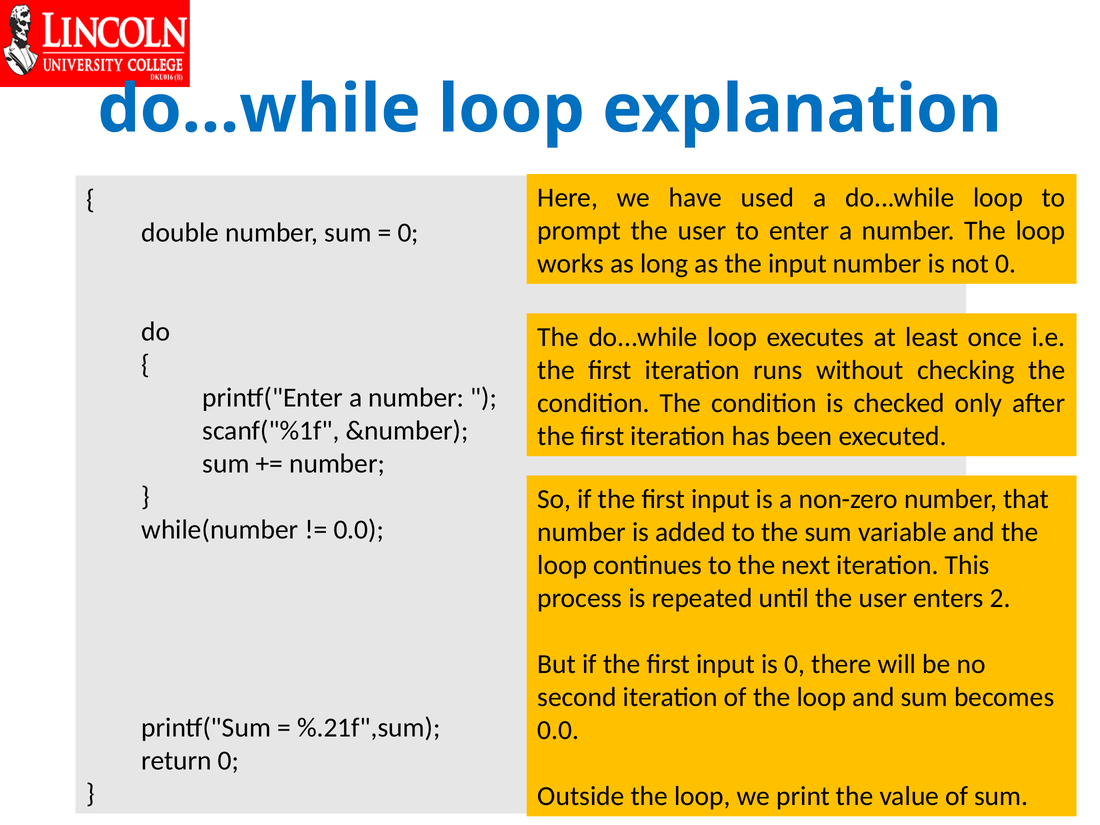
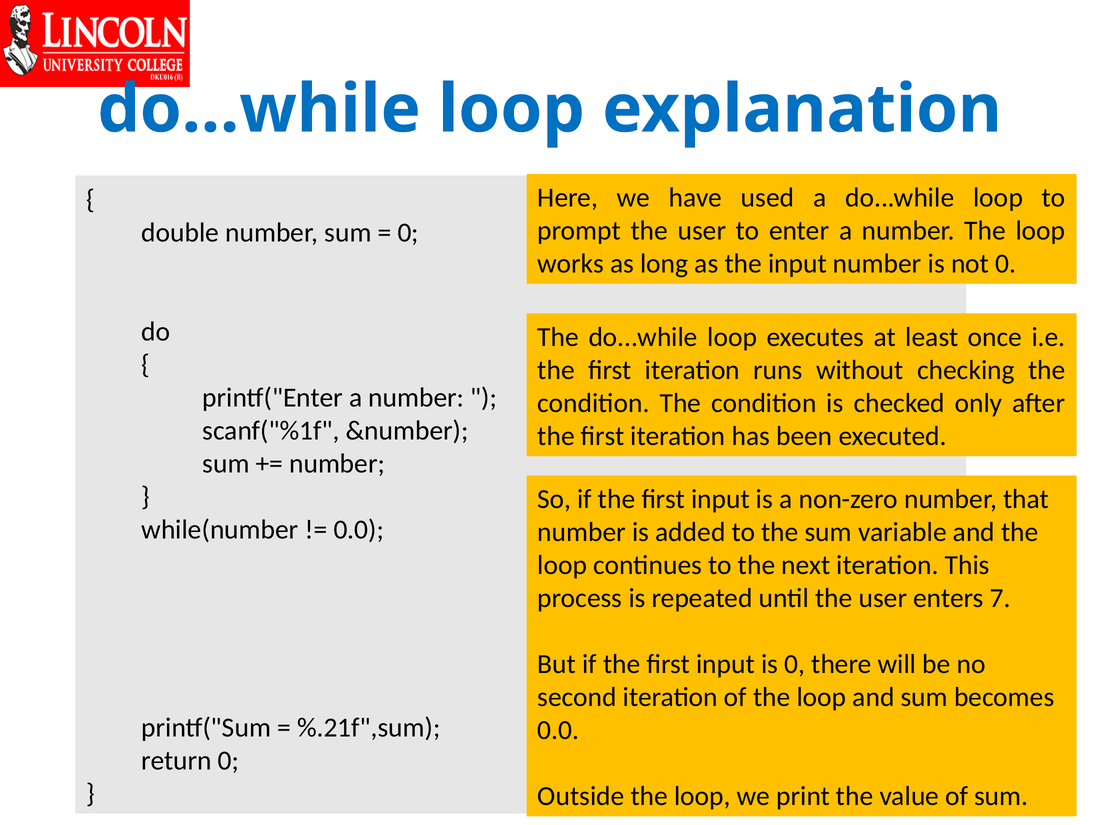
2: 2 -> 7 (1000, 598)
